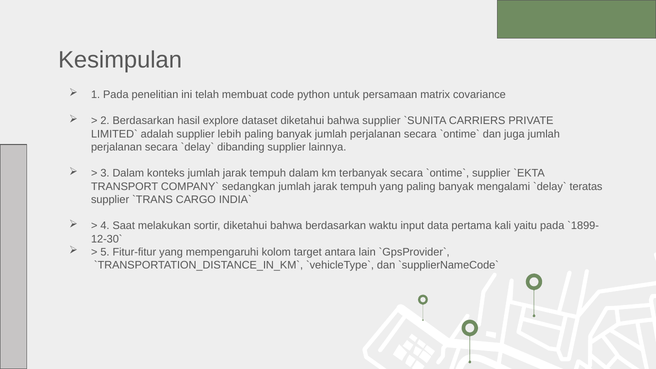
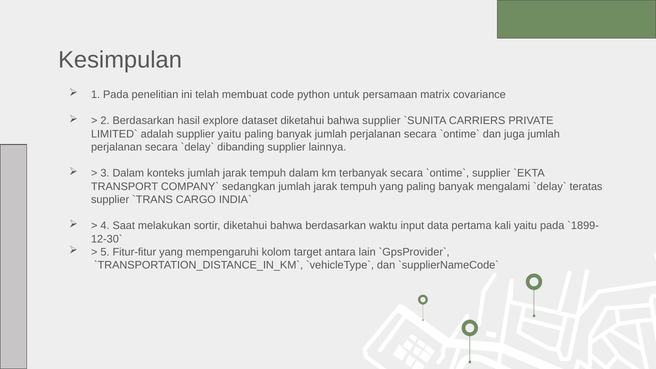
supplier lebih: lebih -> yaitu (229, 134)
